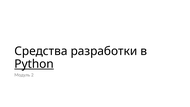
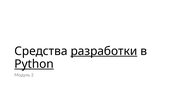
разработки underline: none -> present (104, 51)
